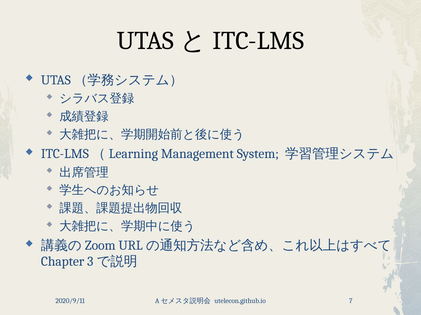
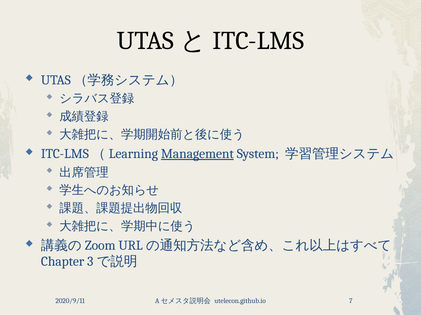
Management underline: none -> present (197, 154)
